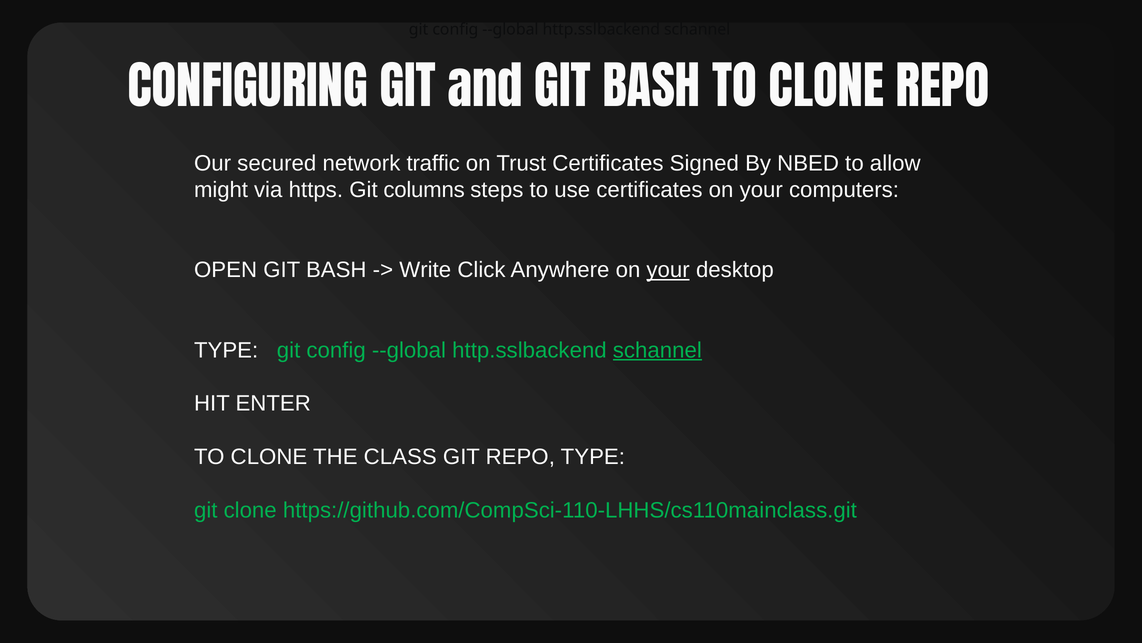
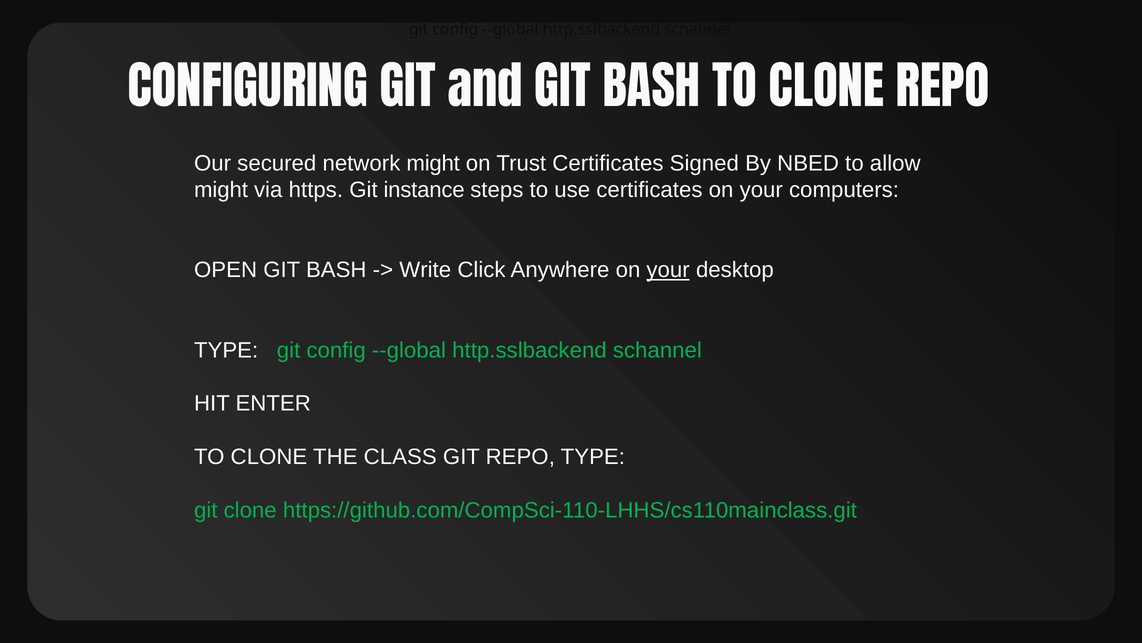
network traffic: traffic -> might (433, 163)
columns: columns -> instance (424, 190)
schannel underline: present -> none (657, 350)
